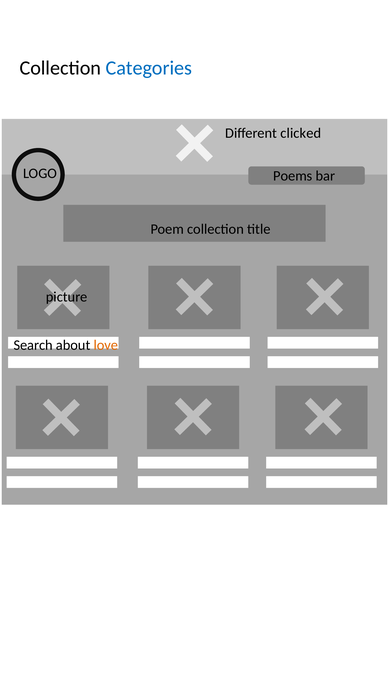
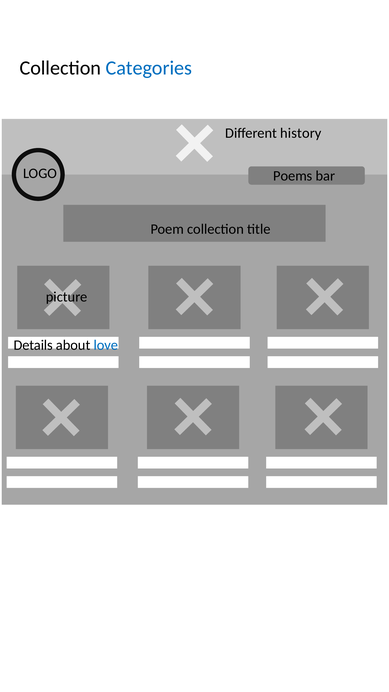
clicked: clicked -> history (301, 133)
Search: Search -> Details (33, 345)
love colour: orange -> blue (106, 345)
